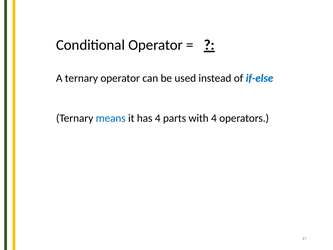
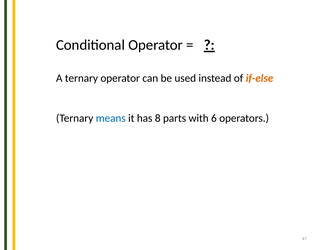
if-else colour: blue -> orange (260, 78)
has 4: 4 -> 8 (158, 118)
with 4: 4 -> 6 (214, 118)
